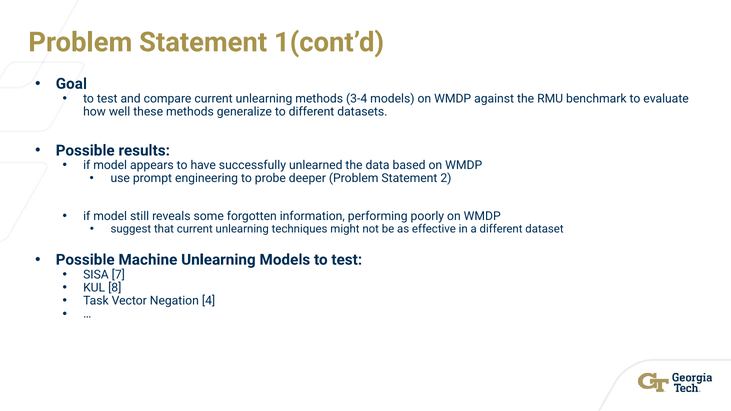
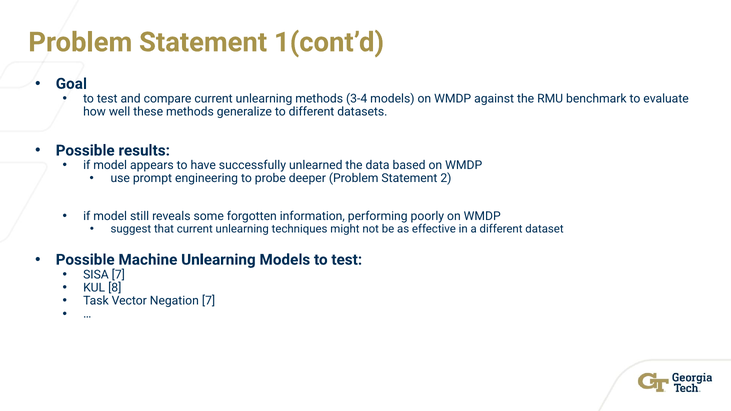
Negation 4: 4 -> 7 (209, 301)
